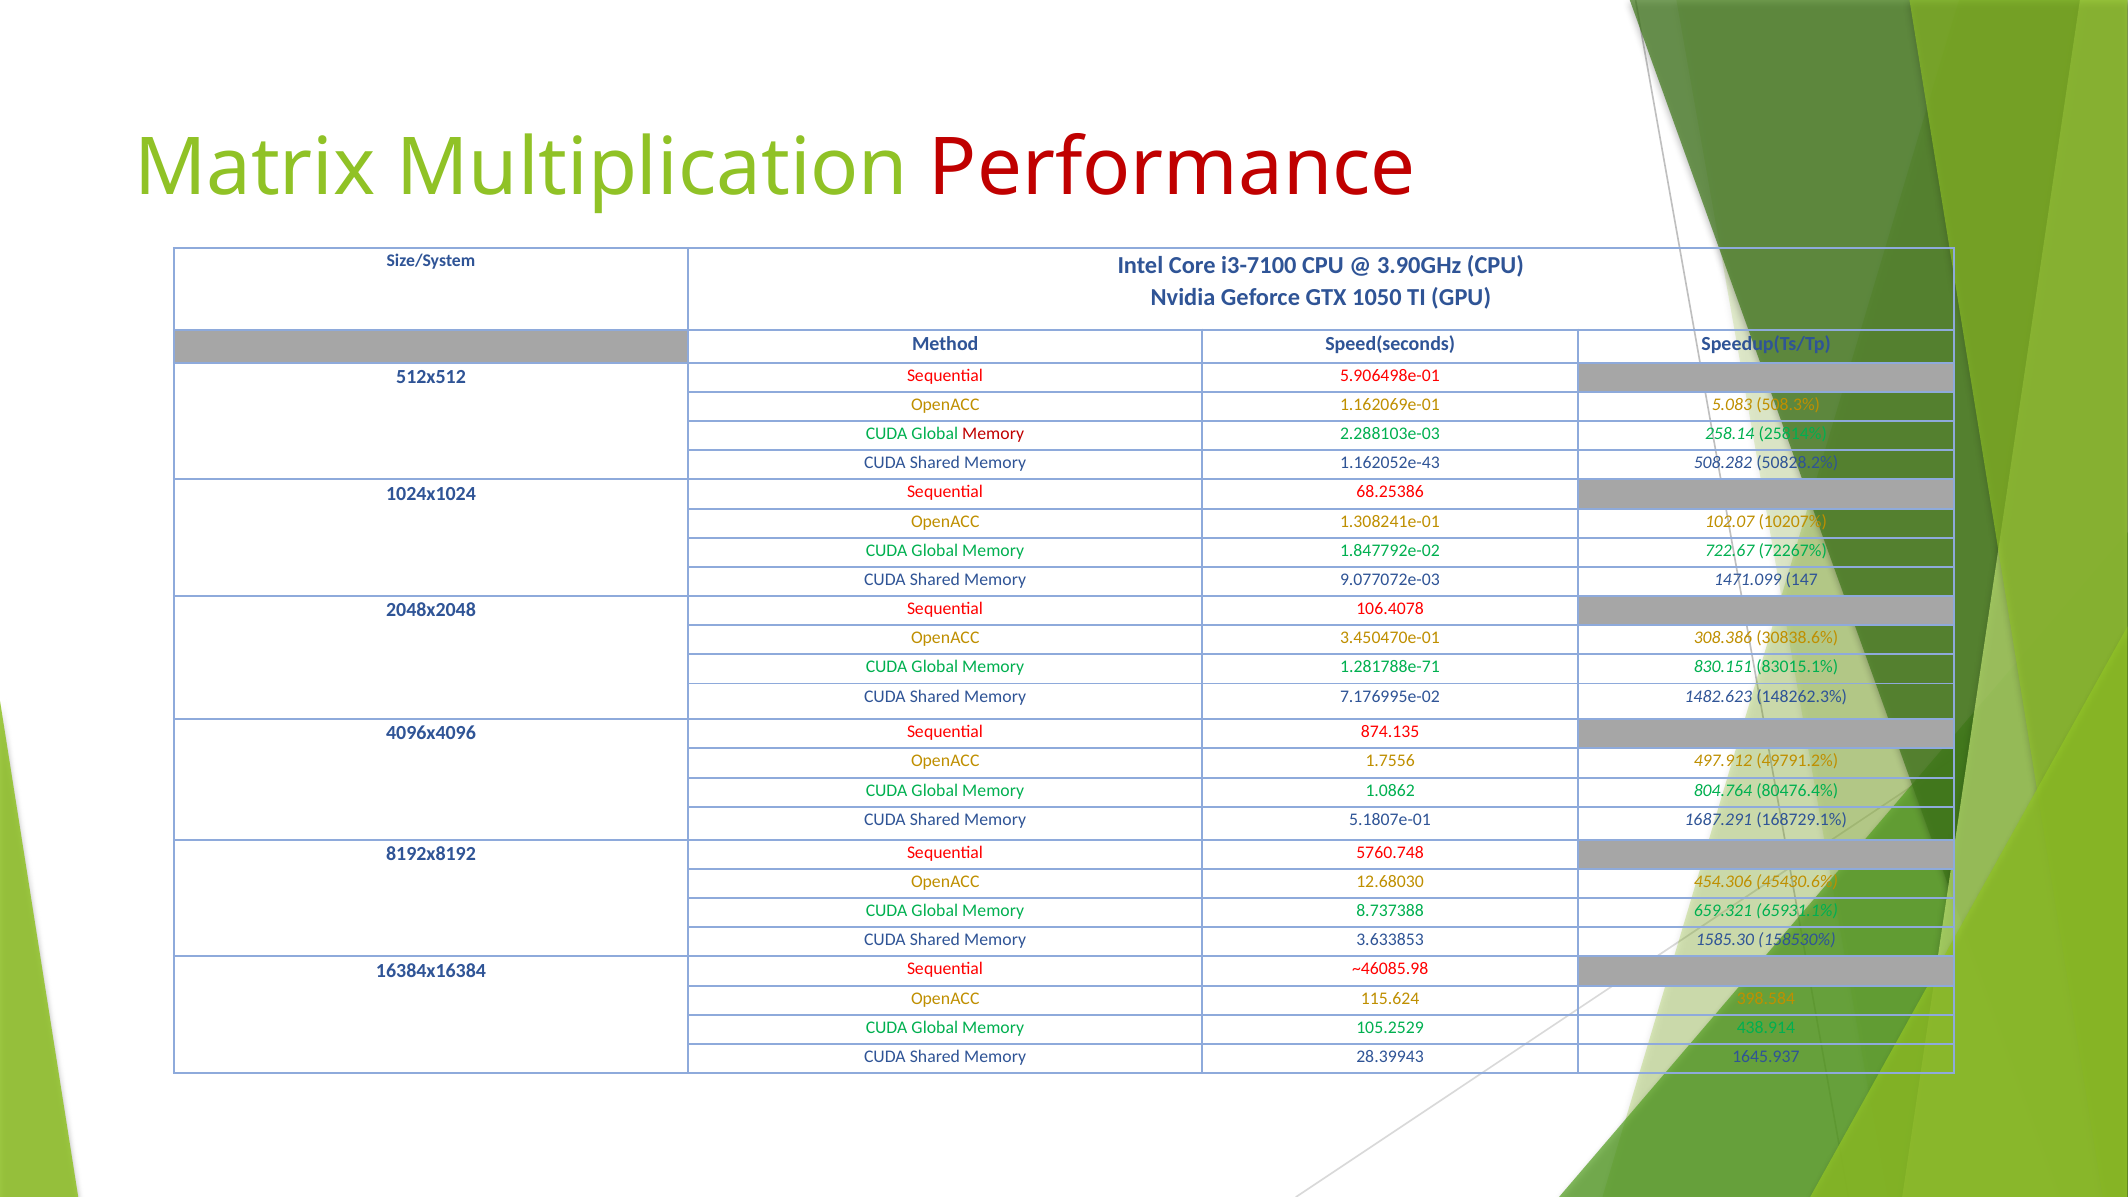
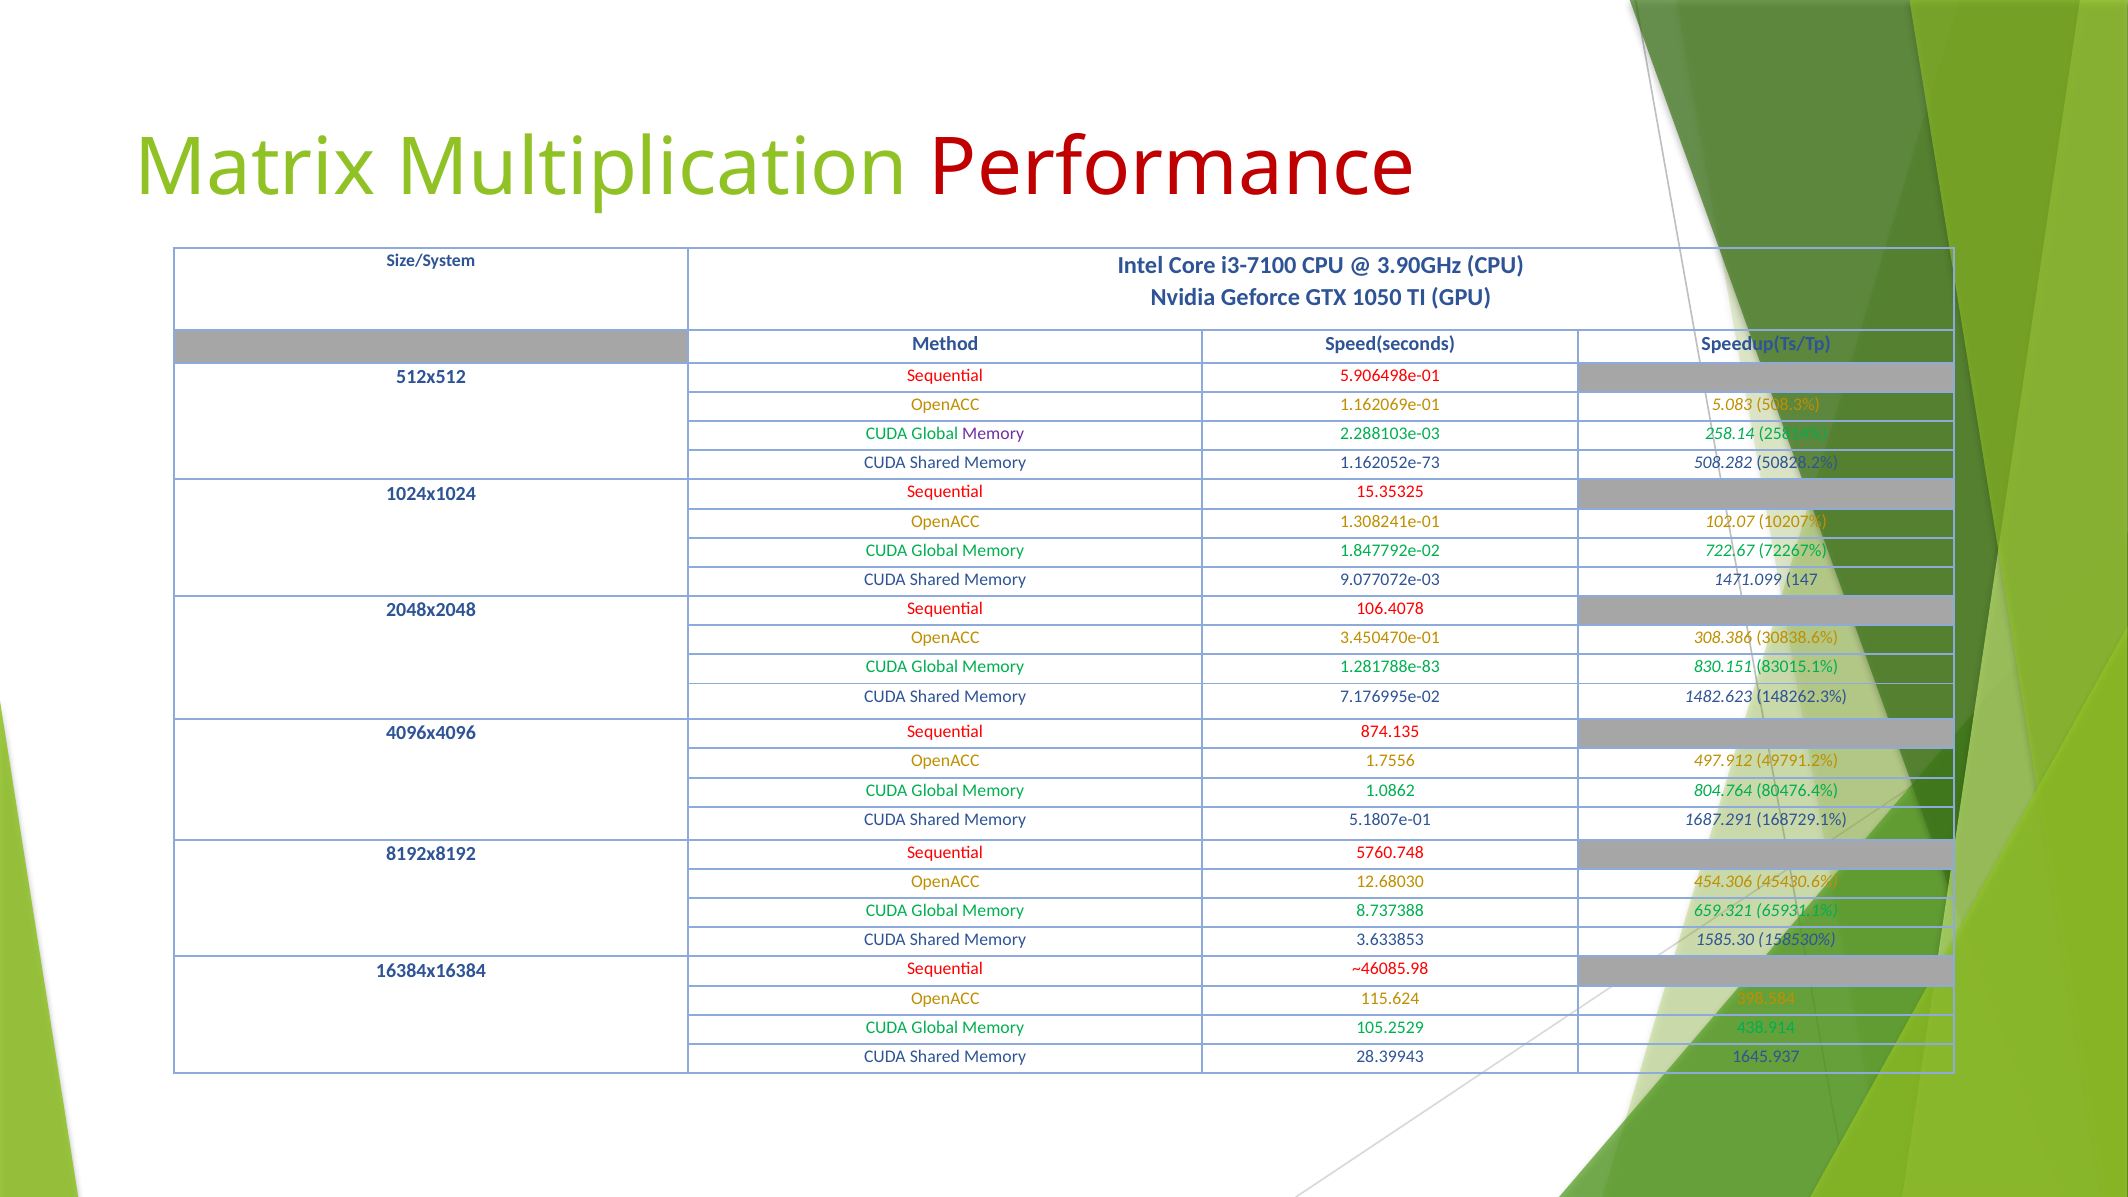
Memory colour: red -> purple (993, 434)
1.162052e-43: 1.162052e-43 -> 1.162052e-73 (1390, 463)
68.25386: 68.25386 -> 15.35325 (1390, 492)
1.281788e-71: 1.281788e-71 -> 1.281788e-83 (1390, 667)
